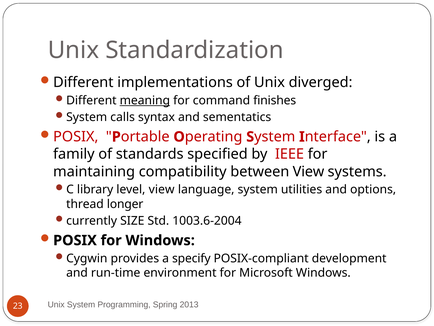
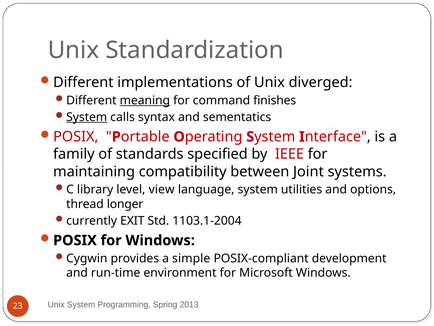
System underline: none -> present (87, 117)
between View: View -> Joint (308, 171)
SIZE: SIZE -> EXIT (132, 221)
1003.6-2004: 1003.6-2004 -> 1103.1-2004 (207, 221)
specify: specify -> simple (191, 258)
